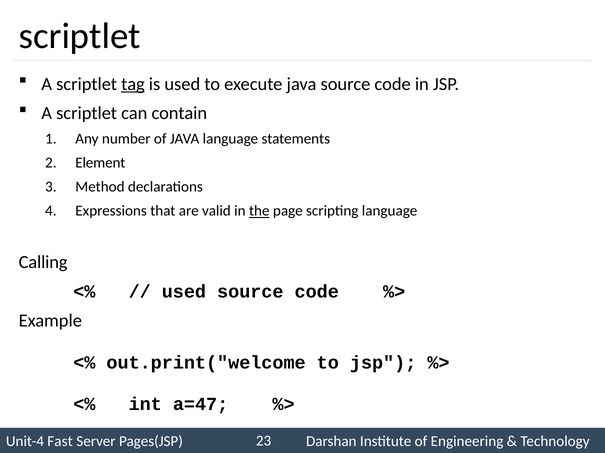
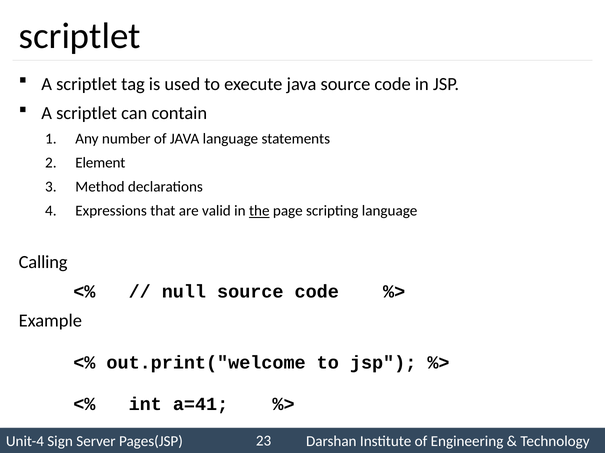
tag underline: present -> none (133, 84)
used: used -> null (184, 292)
a=47: a=47 -> a=41 (201, 405)
Fast: Fast -> Sign (60, 442)
